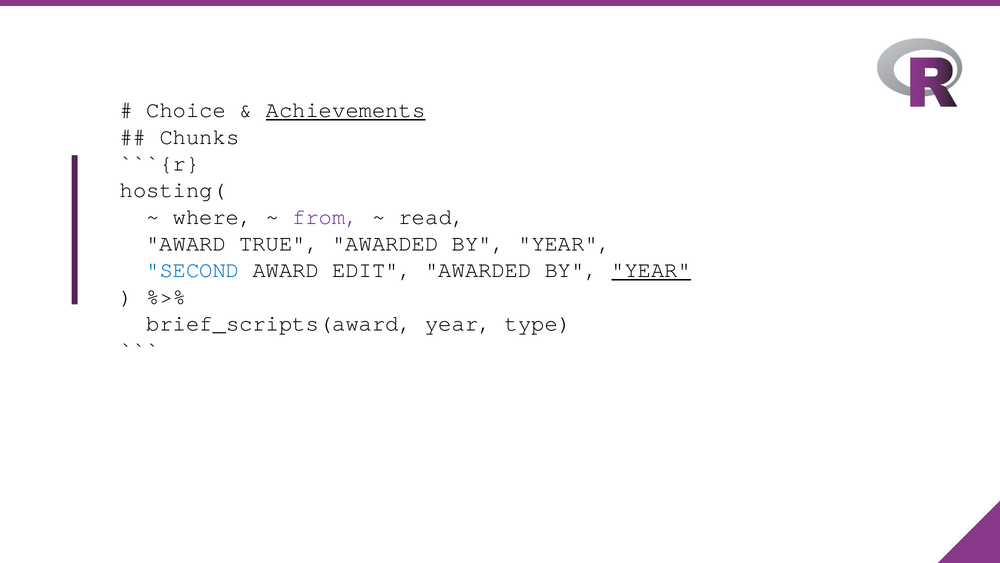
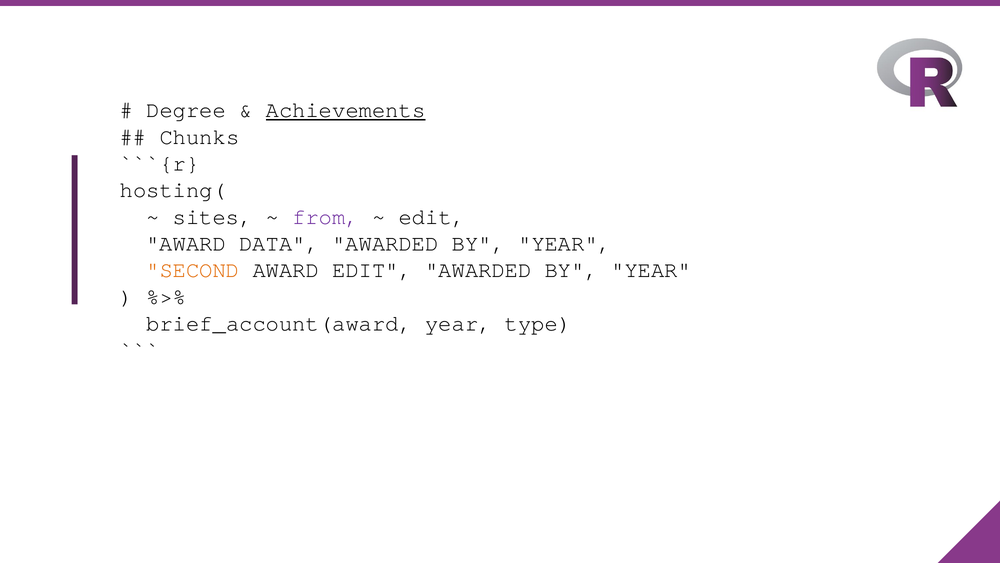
Choice: Choice -> Degree (186, 110)
where: where -> sites (213, 217)
read: read -> edit (432, 217)
TRUE: TRUE -> DATA (279, 243)
SECOND colour: blue -> orange (193, 270)
YEAR underline: present -> none (651, 270)
brief_scripts(award: brief_scripts(award -> brief_account(award (279, 323)
